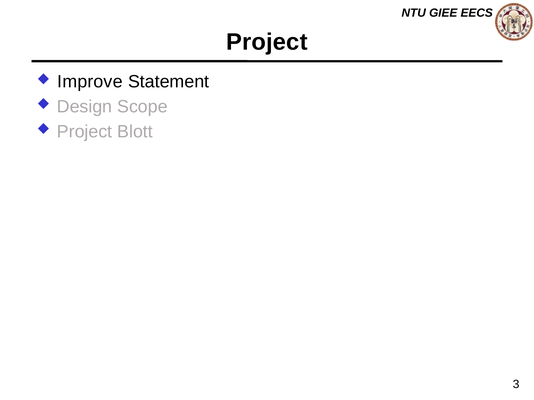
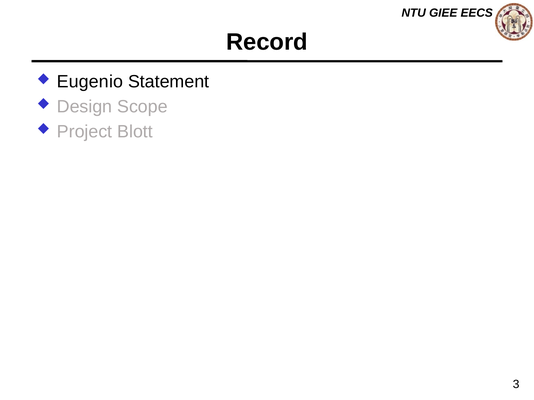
Project: Project -> Record (267, 42)
Improve: Improve -> Eugenio (90, 82)
